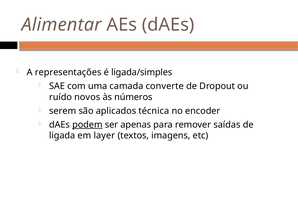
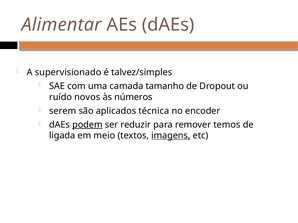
representações: representações -> supervisionado (68, 73)
ligada/simples: ligada/simples -> talvez/simples (142, 73)
converte: converte -> tamanho (165, 86)
apenas: apenas -> reduzir (136, 125)
saídas: saídas -> temos (227, 125)
layer: layer -> meio (104, 136)
imagens underline: none -> present (171, 136)
